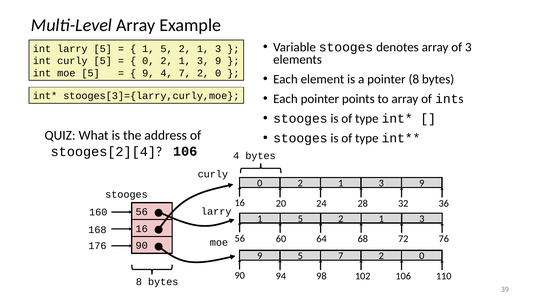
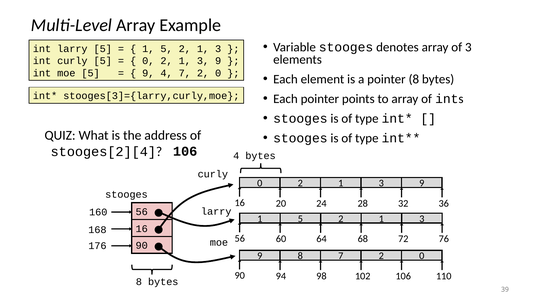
9 5: 5 -> 8 (300, 256)
